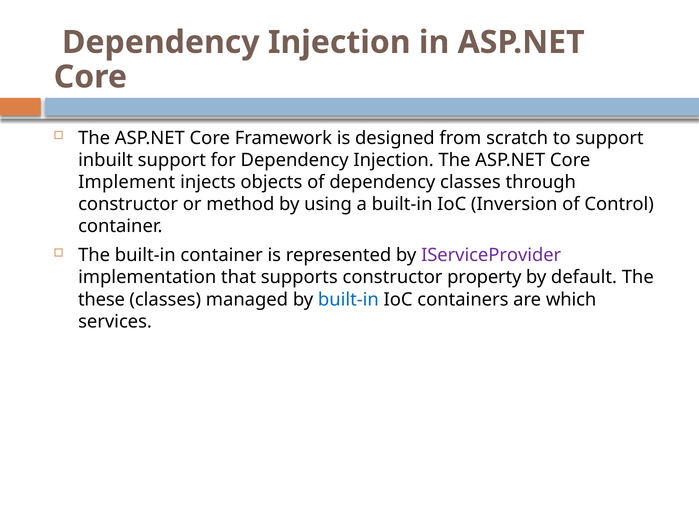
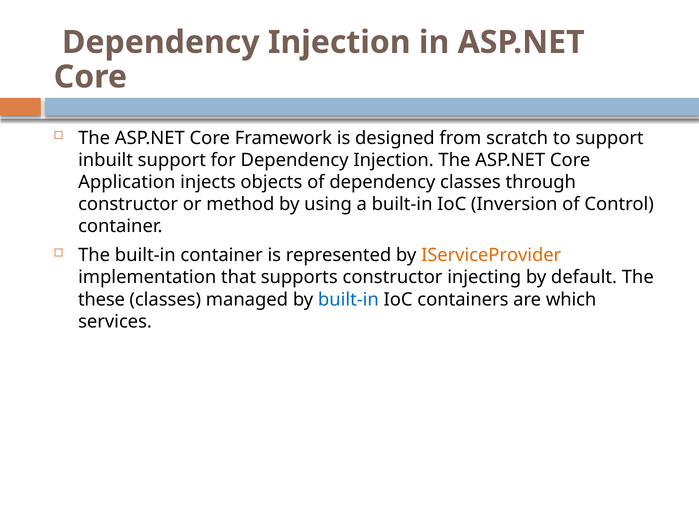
Implement: Implement -> Application (127, 182)
IServiceProvider colour: purple -> orange (491, 255)
property: property -> injecting (484, 277)
